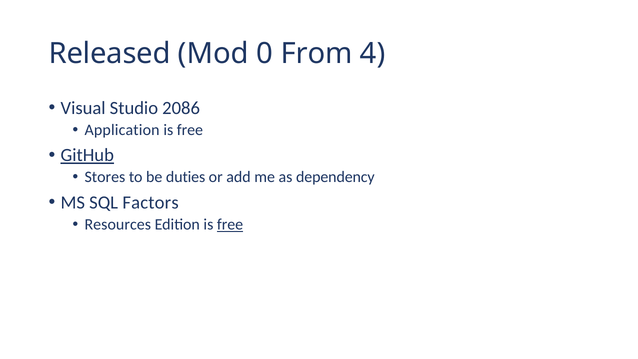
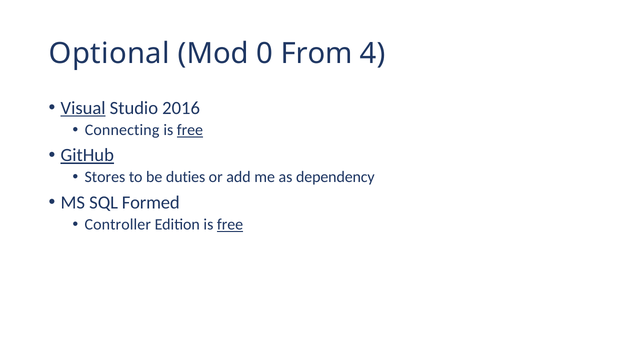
Released: Released -> Optional (109, 54)
Visual underline: none -> present (83, 108)
2086: 2086 -> 2016 (181, 108)
Application: Application -> Connecting (122, 130)
free underline: none -> present (190, 130)
Factors: Factors -> Formed (151, 202)
Resources: Resources -> Controller (118, 224)
